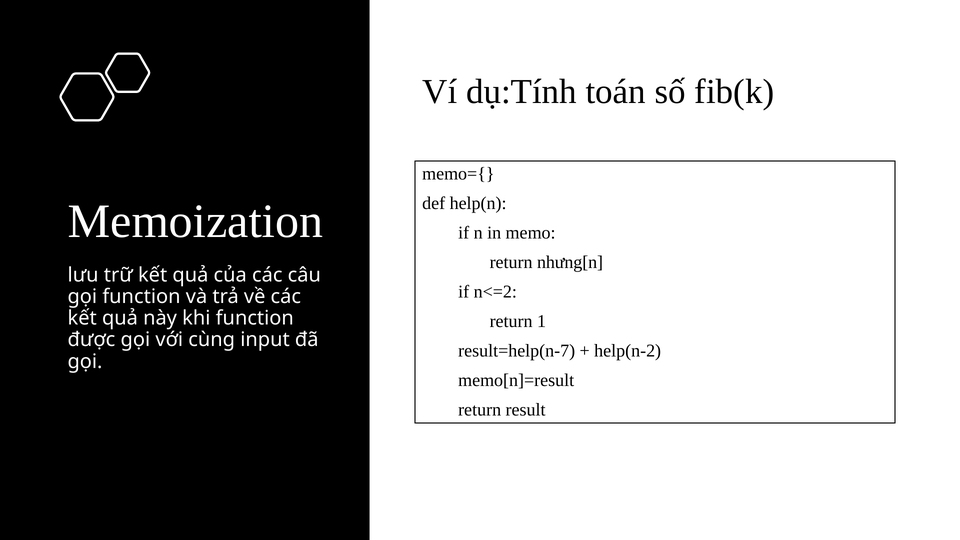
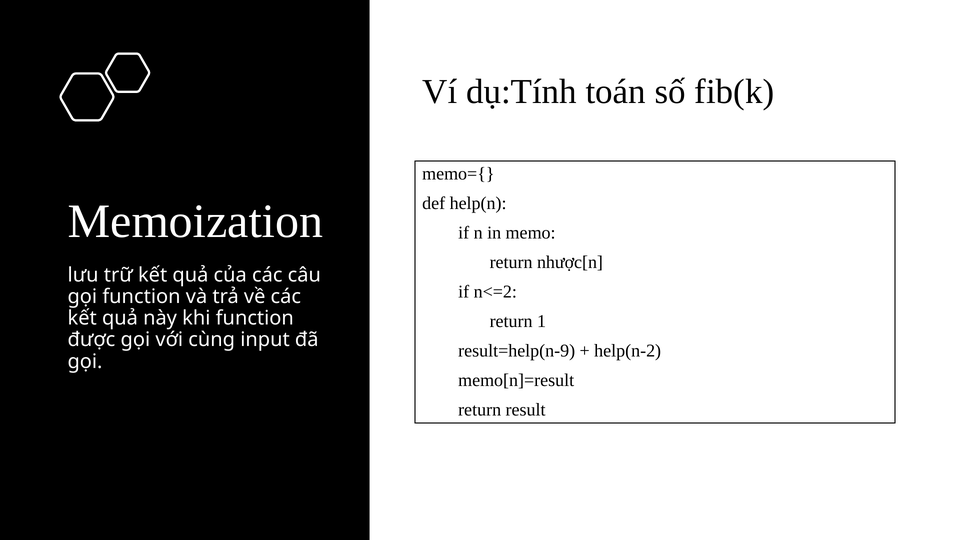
nhưng[n: nhưng[n -> nhược[n (570, 262)
result=help(n-7: result=help(n-7 -> result=help(n-9 (517, 351)
